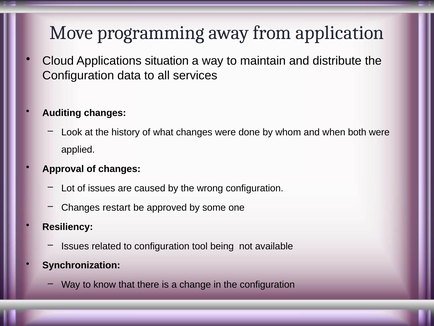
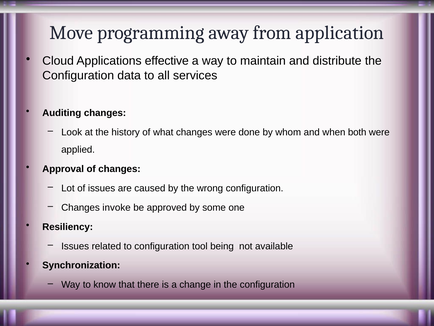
situation: situation -> effective (167, 61)
restart: restart -> invoke (117, 207)
